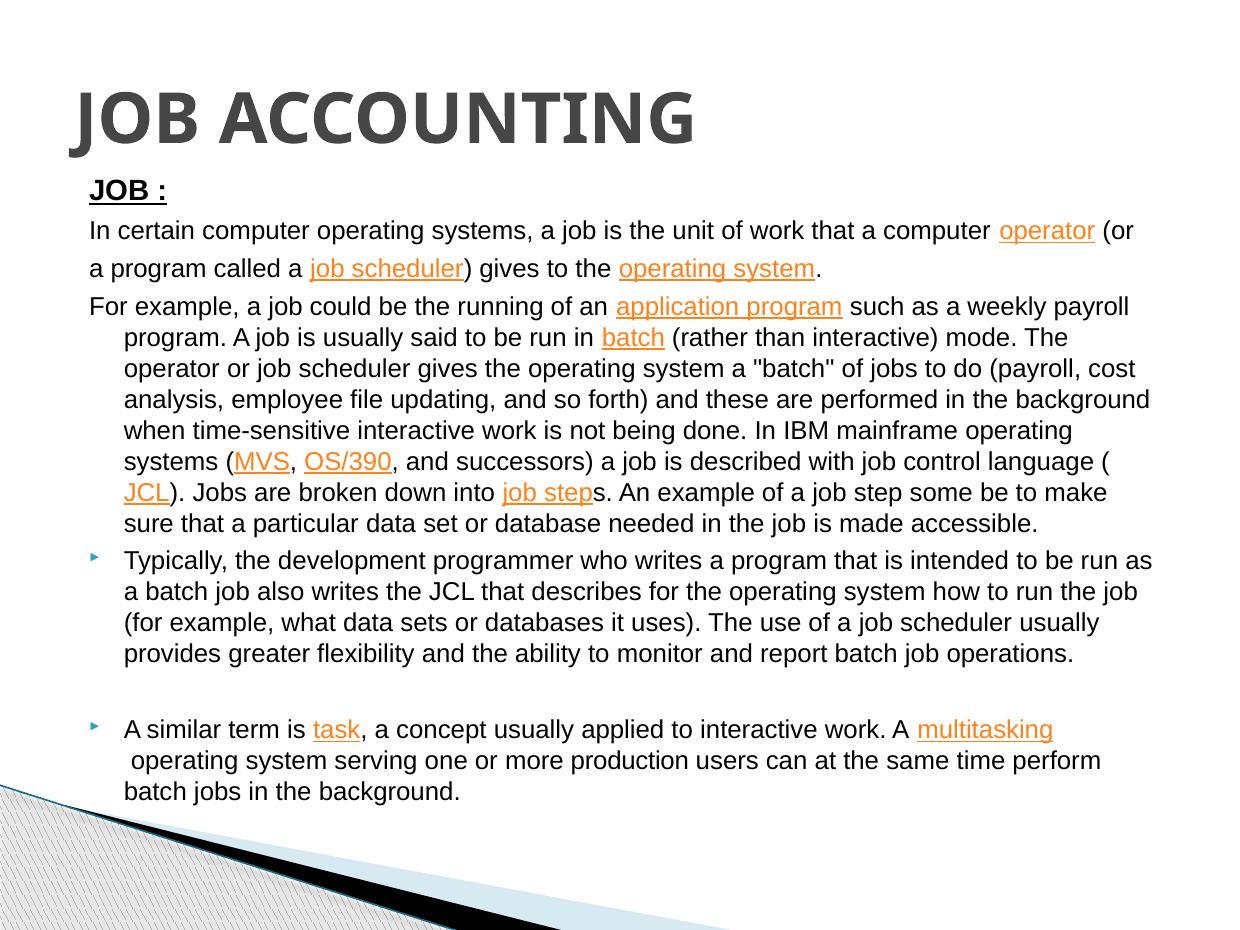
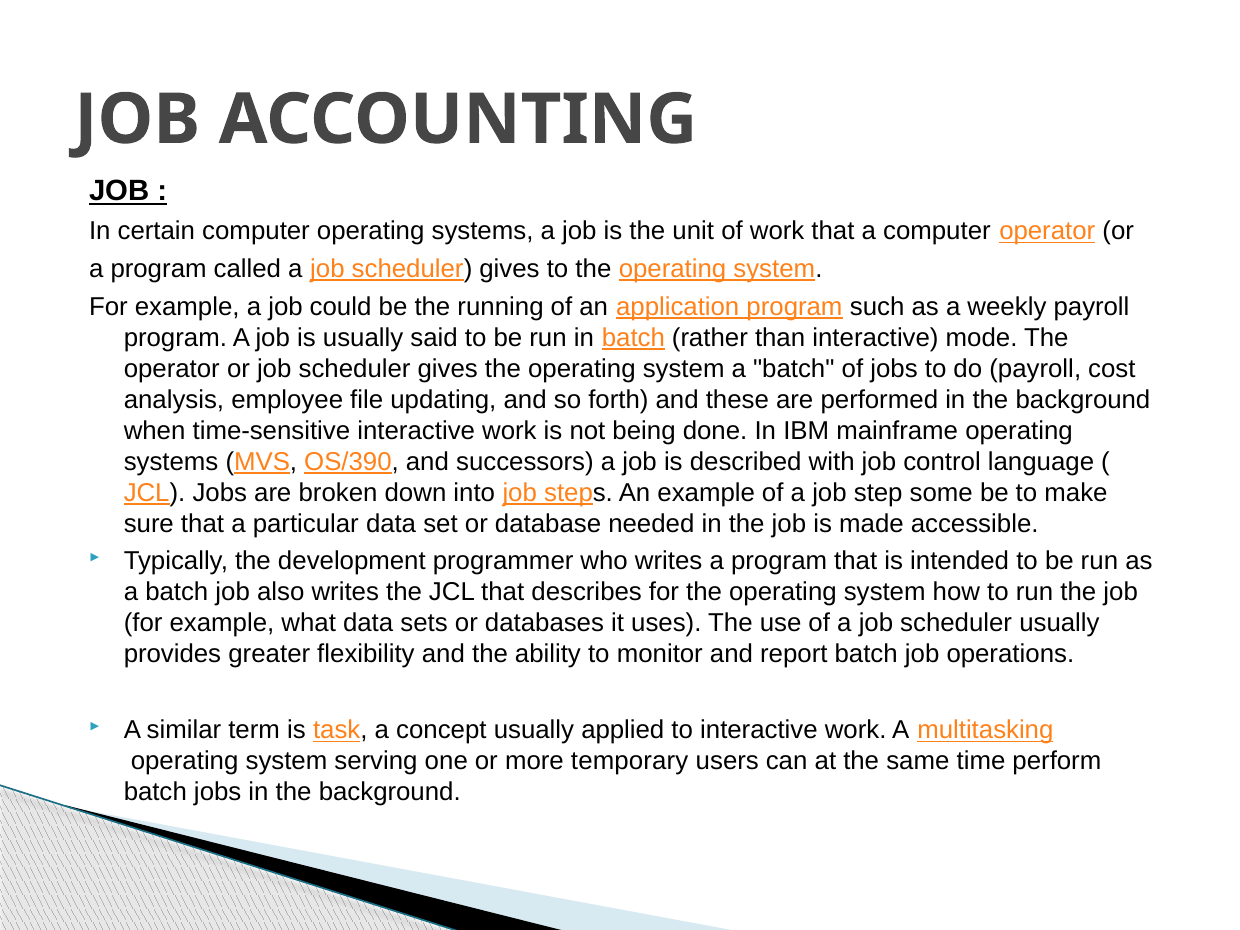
production: production -> temporary (630, 761)
